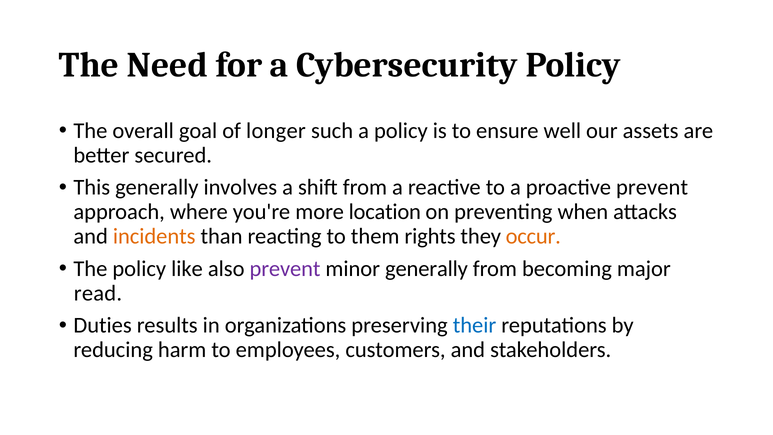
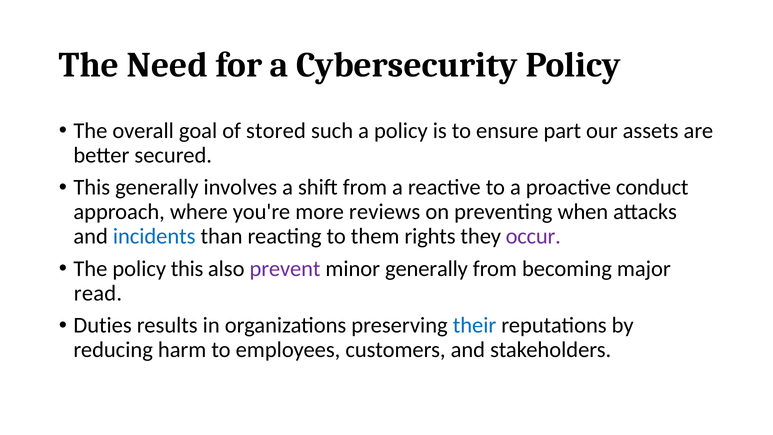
longer: longer -> stored (276, 131)
well: well -> part (562, 131)
proactive prevent: prevent -> conduct (652, 187)
location: location -> reviews (385, 212)
incidents colour: orange -> blue (154, 236)
occur colour: orange -> purple (533, 236)
policy like: like -> this (187, 269)
